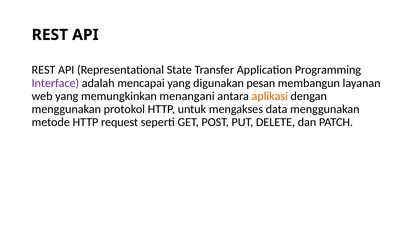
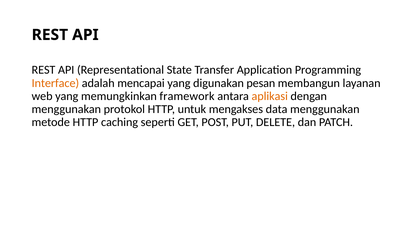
Interface colour: purple -> orange (55, 83)
menangani: menangani -> framework (187, 96)
request: request -> caching (120, 122)
